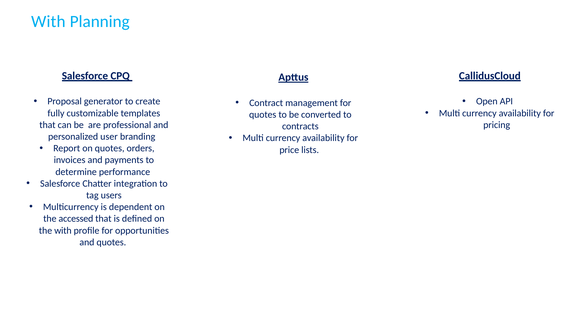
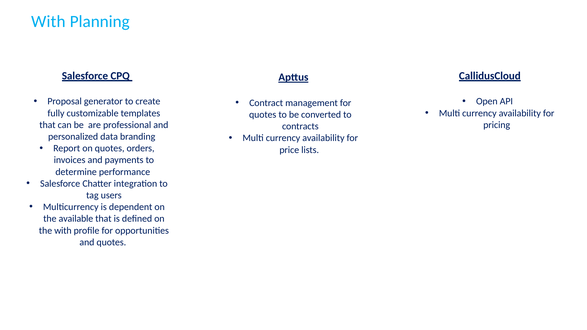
user: user -> data (109, 137)
accessed: accessed -> available (76, 219)
